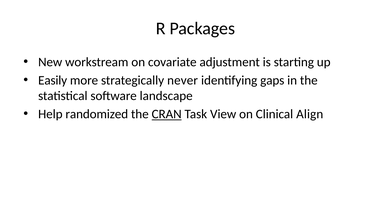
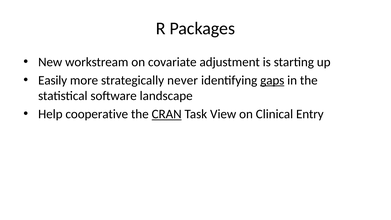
gaps underline: none -> present (272, 80)
randomized: randomized -> cooperative (97, 114)
Align: Align -> Entry (310, 114)
